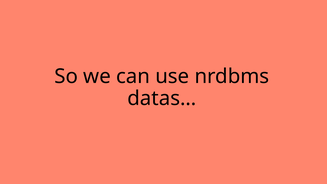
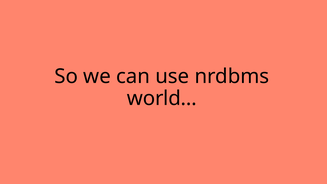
datas…: datas… -> world… (162, 98)
